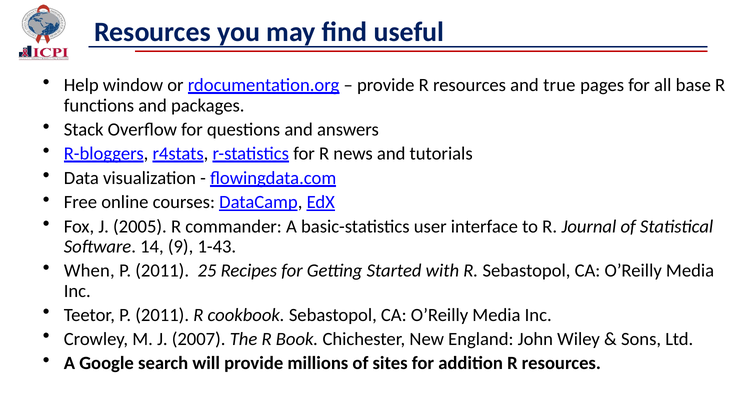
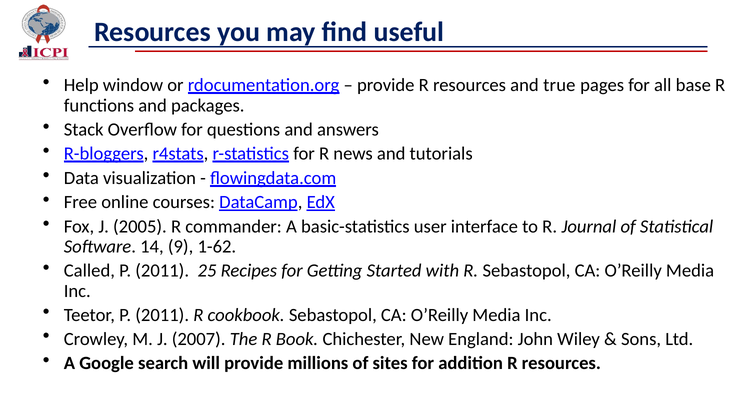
1-43: 1-43 -> 1-62 (217, 247)
When: When -> Called (89, 271)
